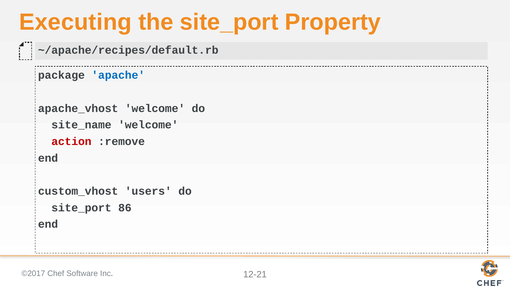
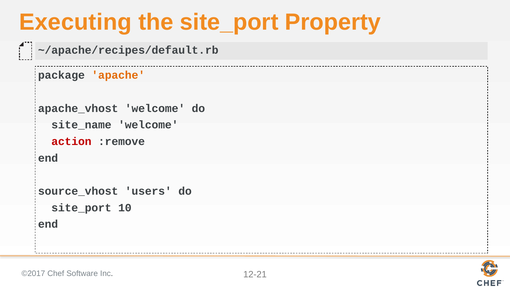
apache colour: blue -> orange (118, 75)
custom_vhost: custom_vhost -> source_vhost (78, 191)
86: 86 -> 10 (125, 208)
